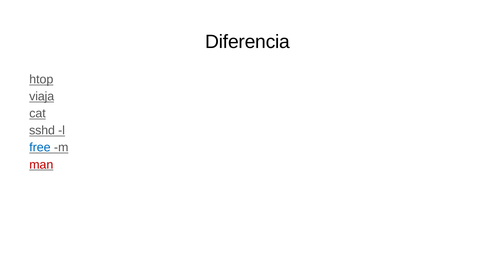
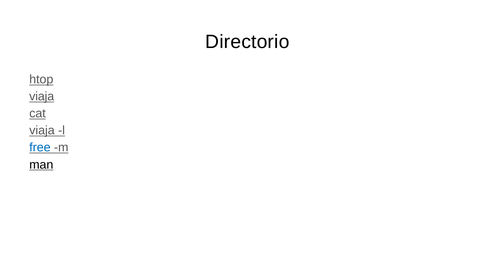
Diferencia: Diferencia -> Directorio (247, 42)
sshd: sshd -> viaja (42, 131)
man colour: red -> black (41, 165)
